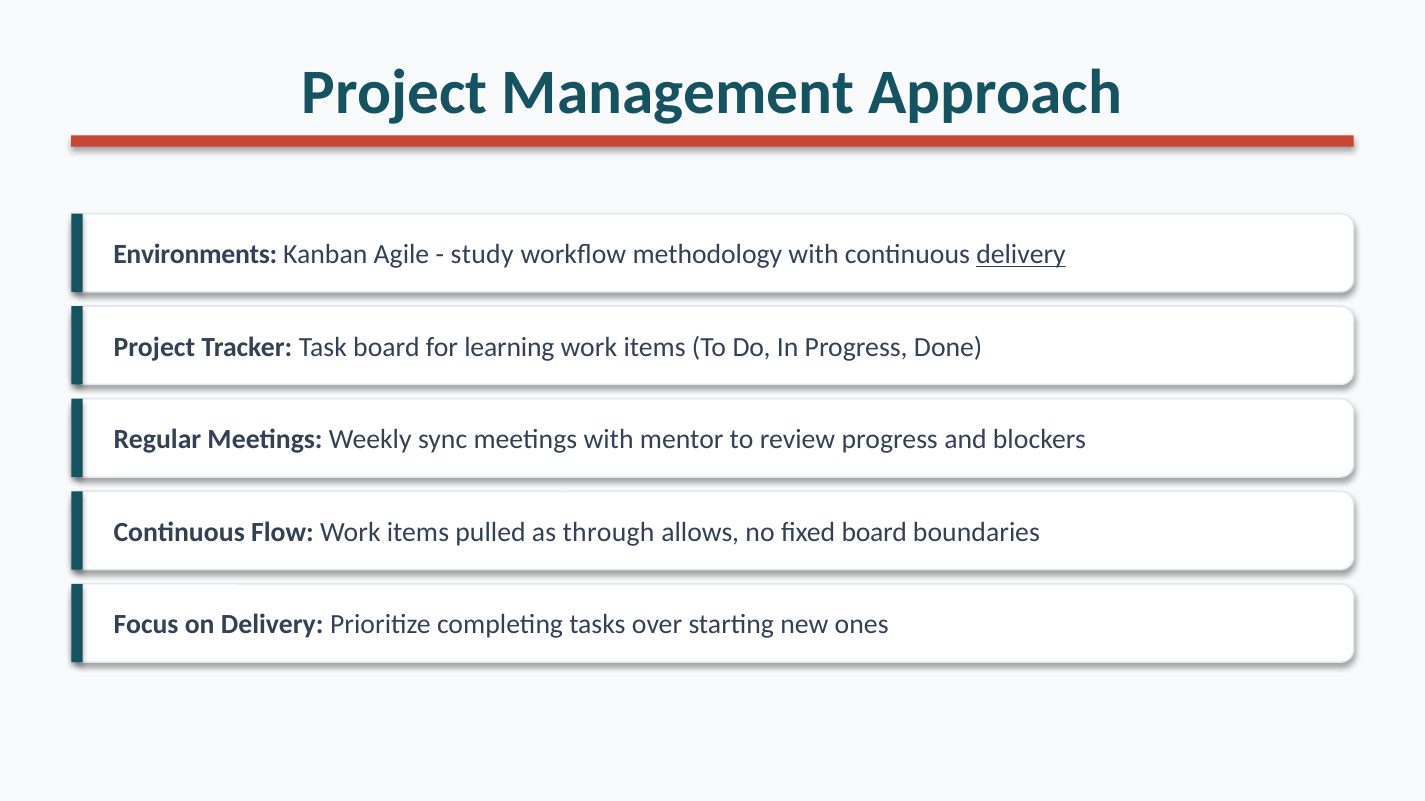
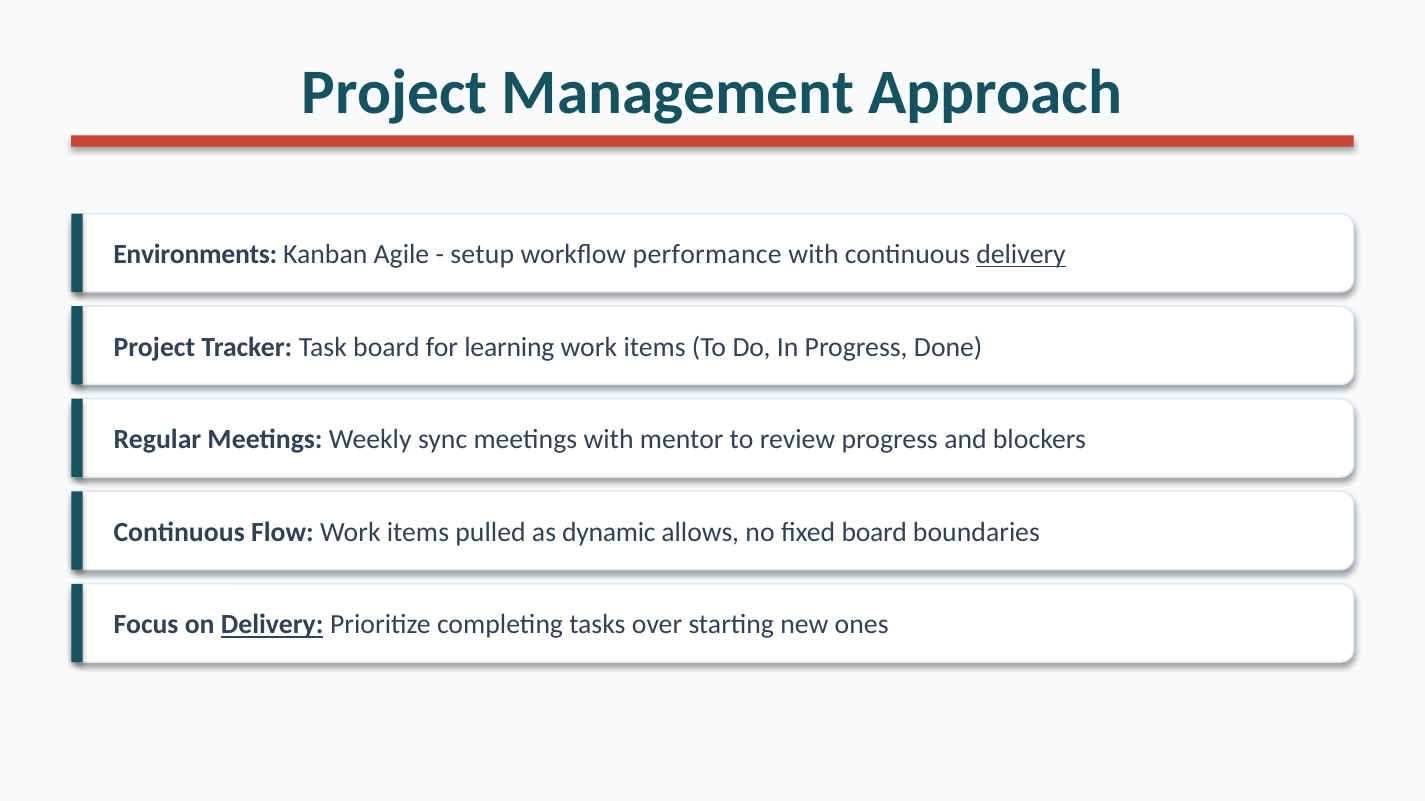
study: study -> setup (482, 255)
methodology: methodology -> performance (707, 255)
through: through -> dynamic (609, 533)
Delivery underline: none -> present (272, 625)
